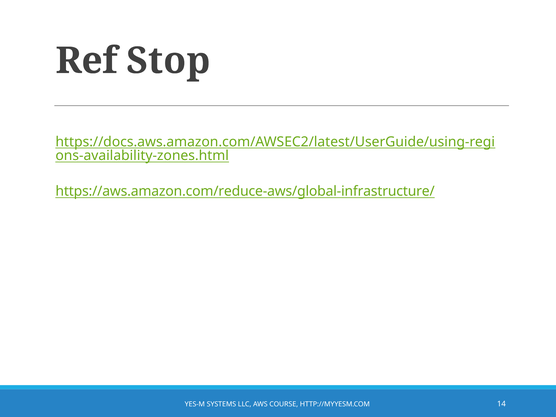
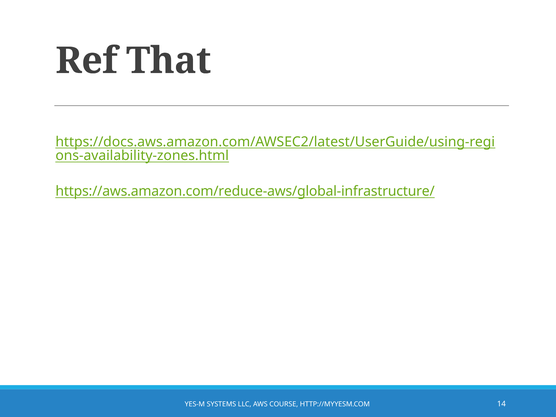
Stop: Stop -> That (169, 61)
